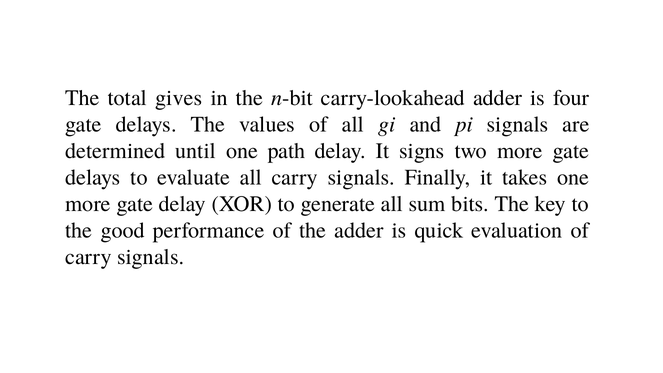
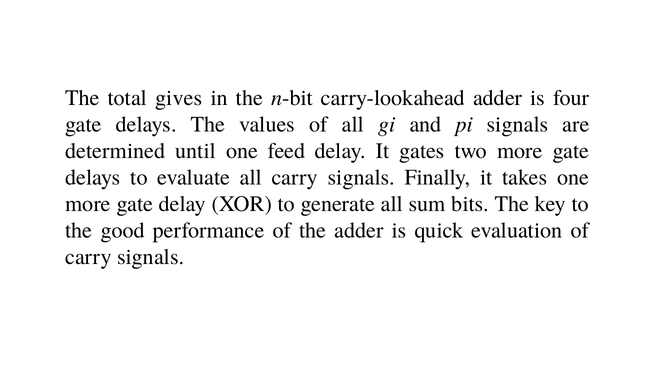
path: path -> feed (286, 151)
signs: signs -> gates (422, 151)
